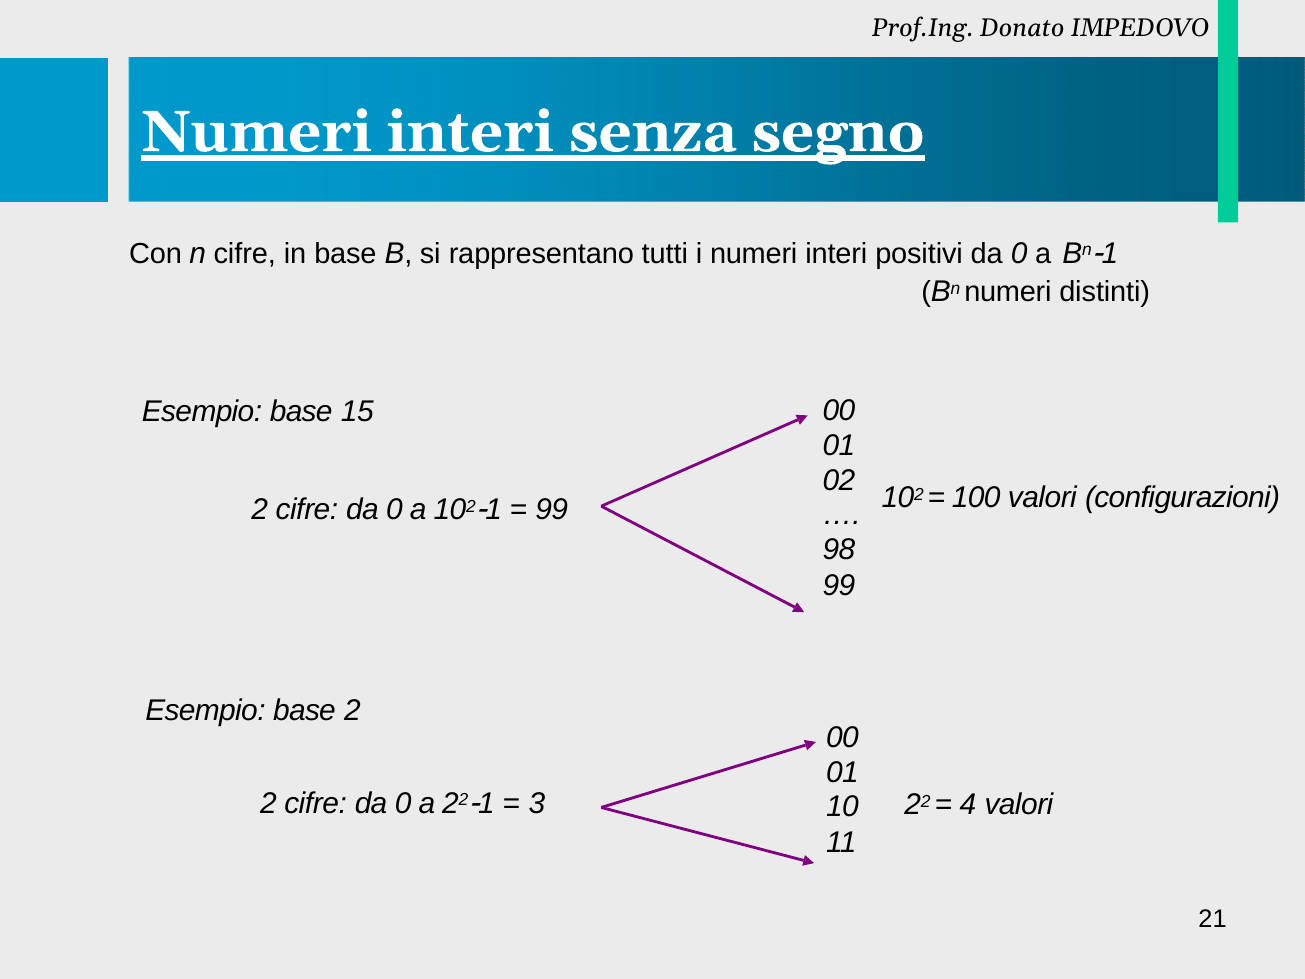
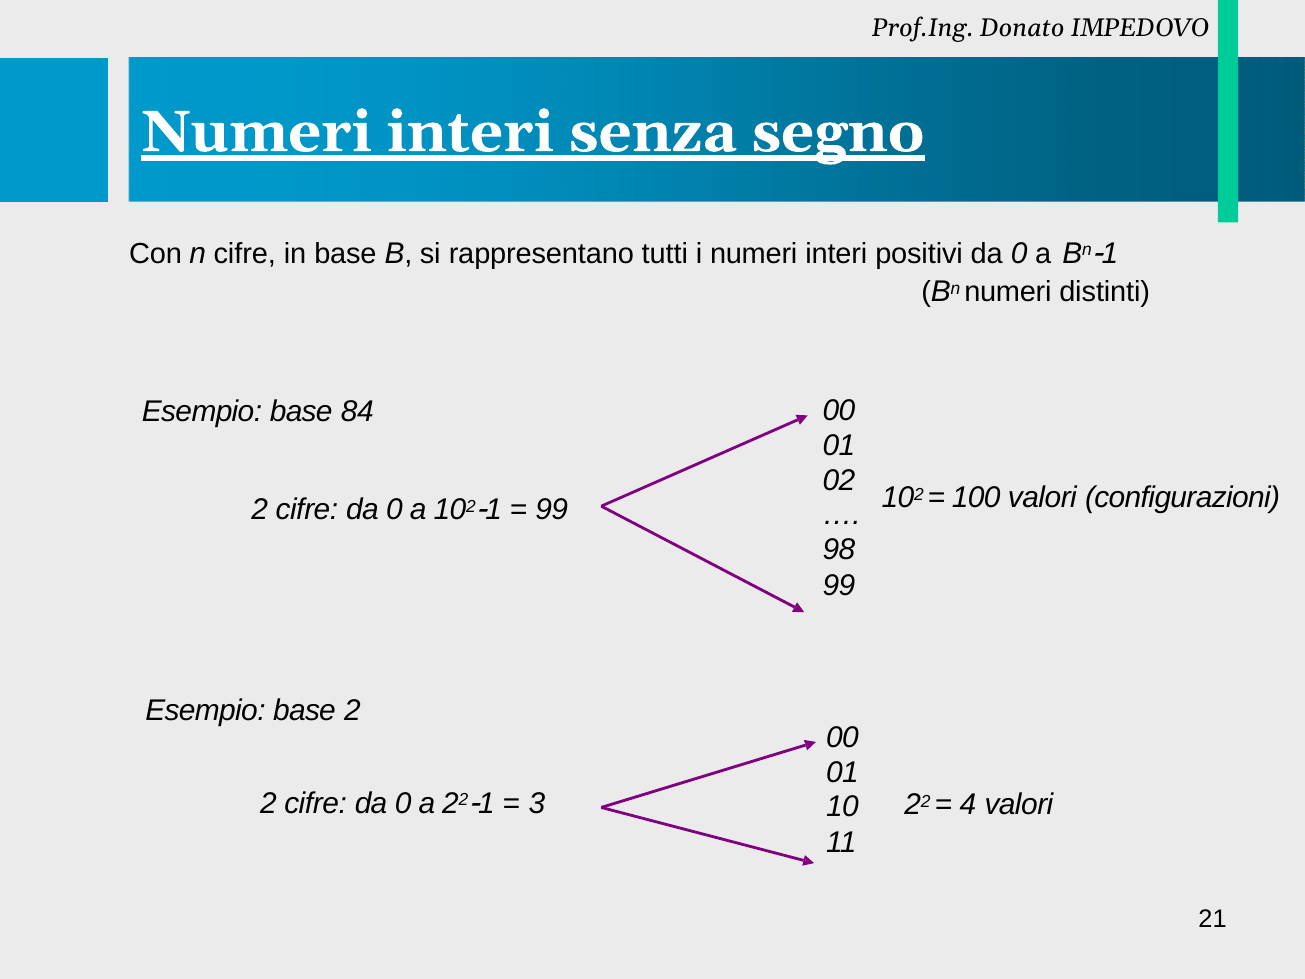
15: 15 -> 84 (357, 412)
